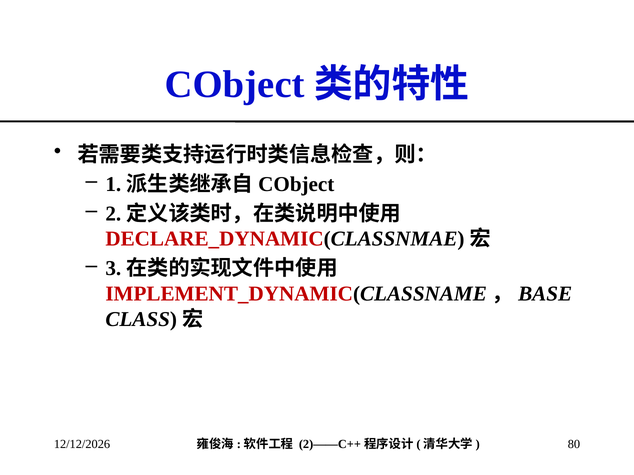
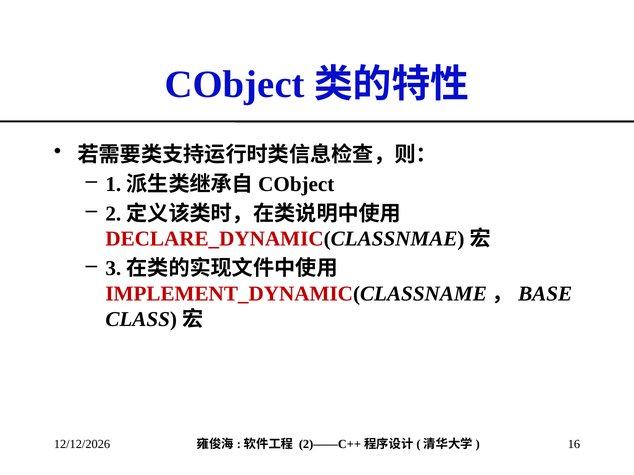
80: 80 -> 16 (574, 445)
